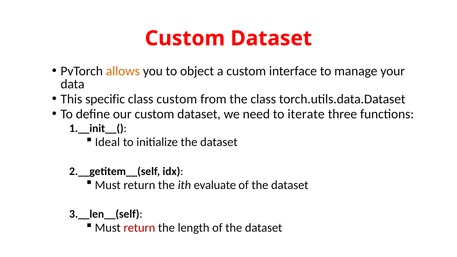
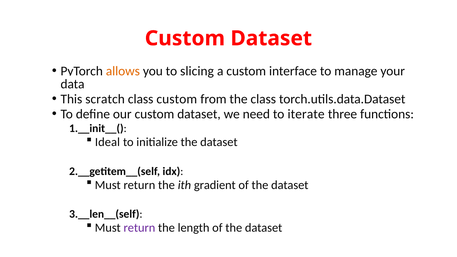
object: object -> slicing (197, 71)
specific: specific -> scratch (105, 99)
evaluate: evaluate -> gradient (215, 185)
return colour: red -> purple (139, 228)
